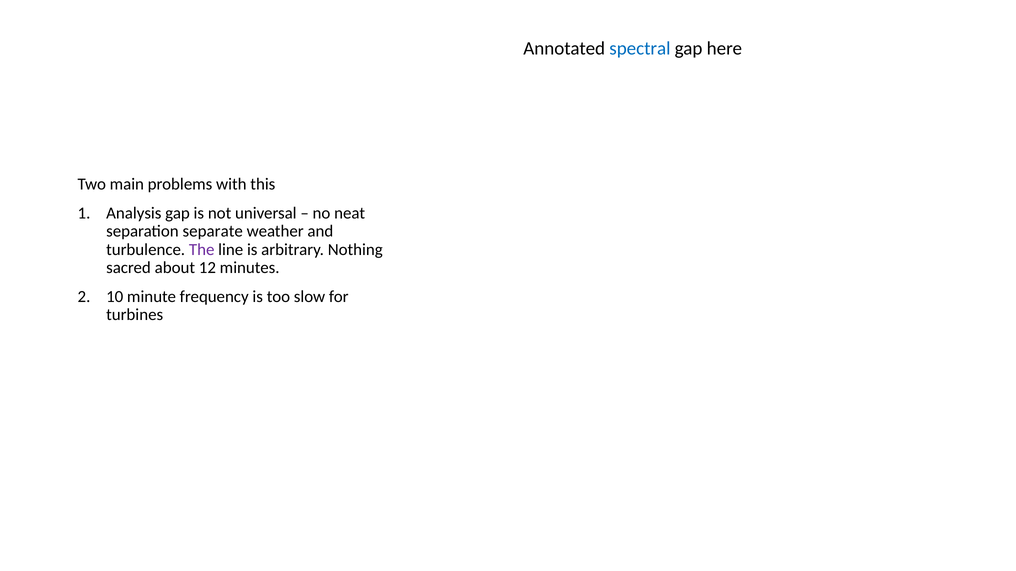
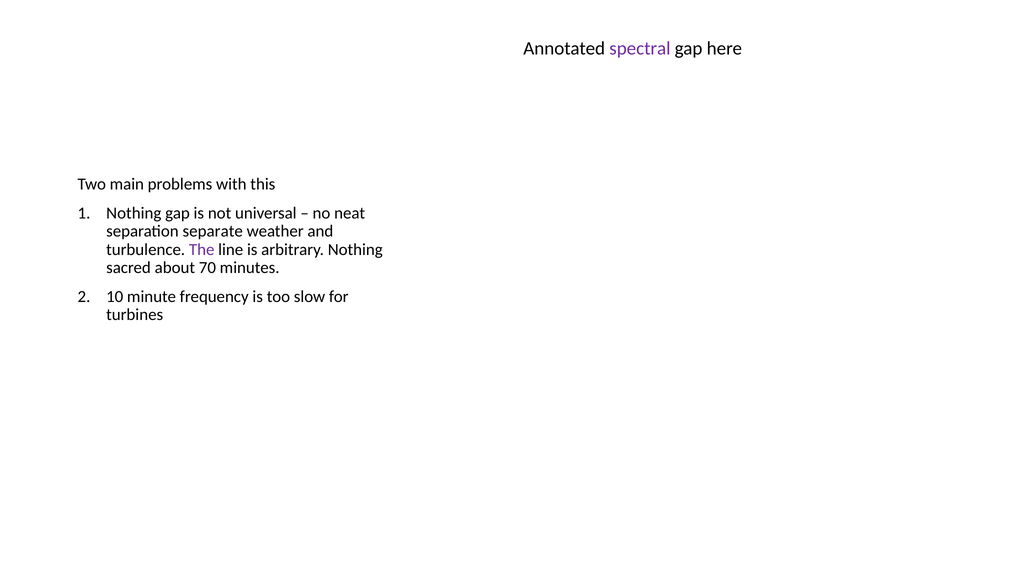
spectral colour: blue -> purple (640, 49)
Analysis: Analysis -> Nothing (134, 213)
12: 12 -> 70 (207, 268)
